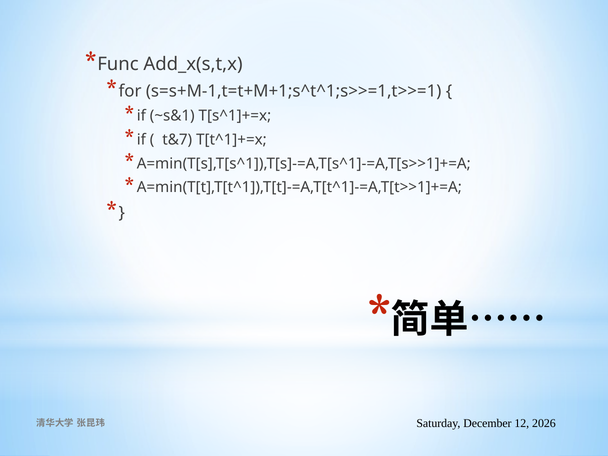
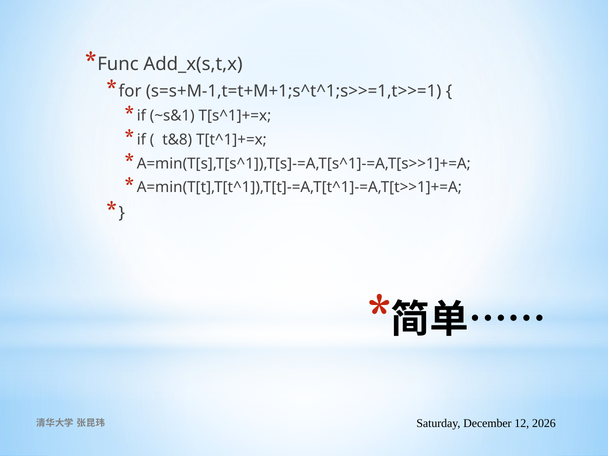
t&7: t&7 -> t&8 (177, 140)
